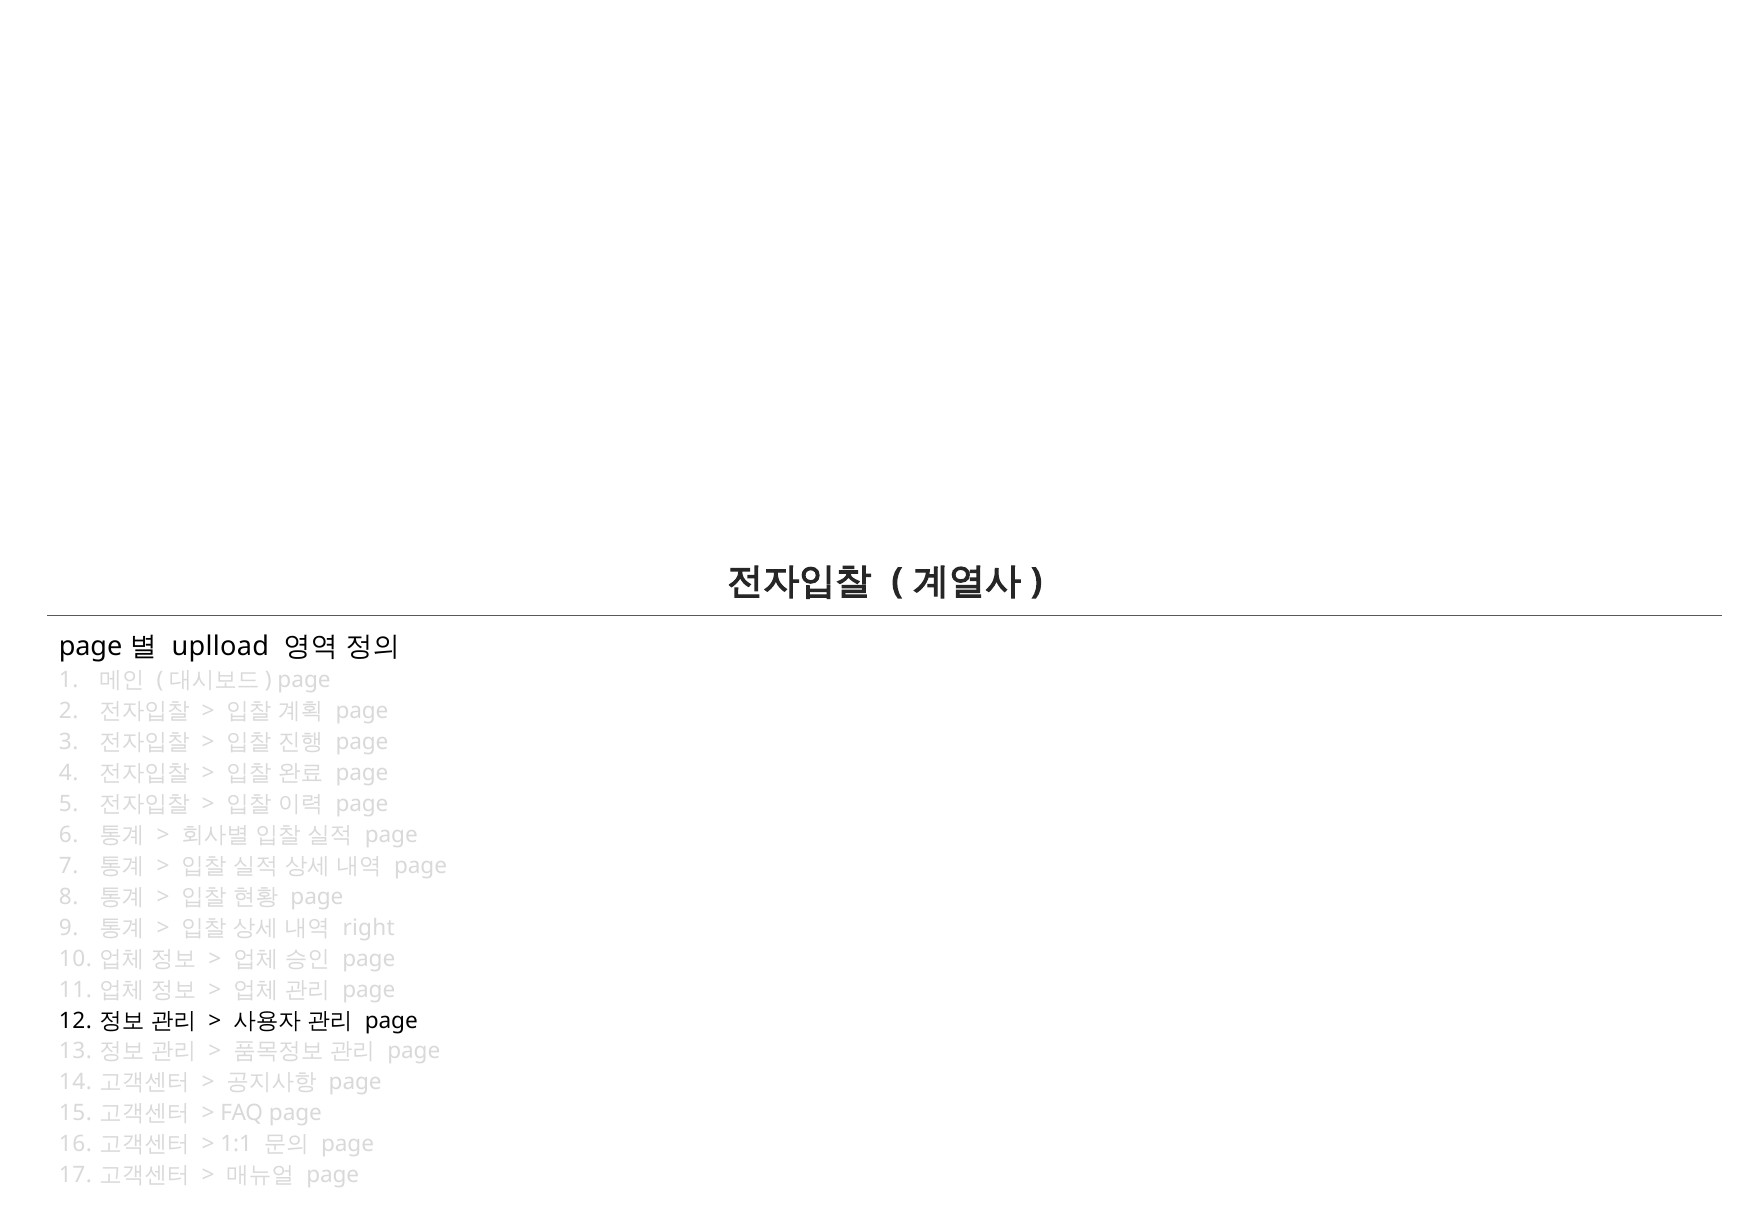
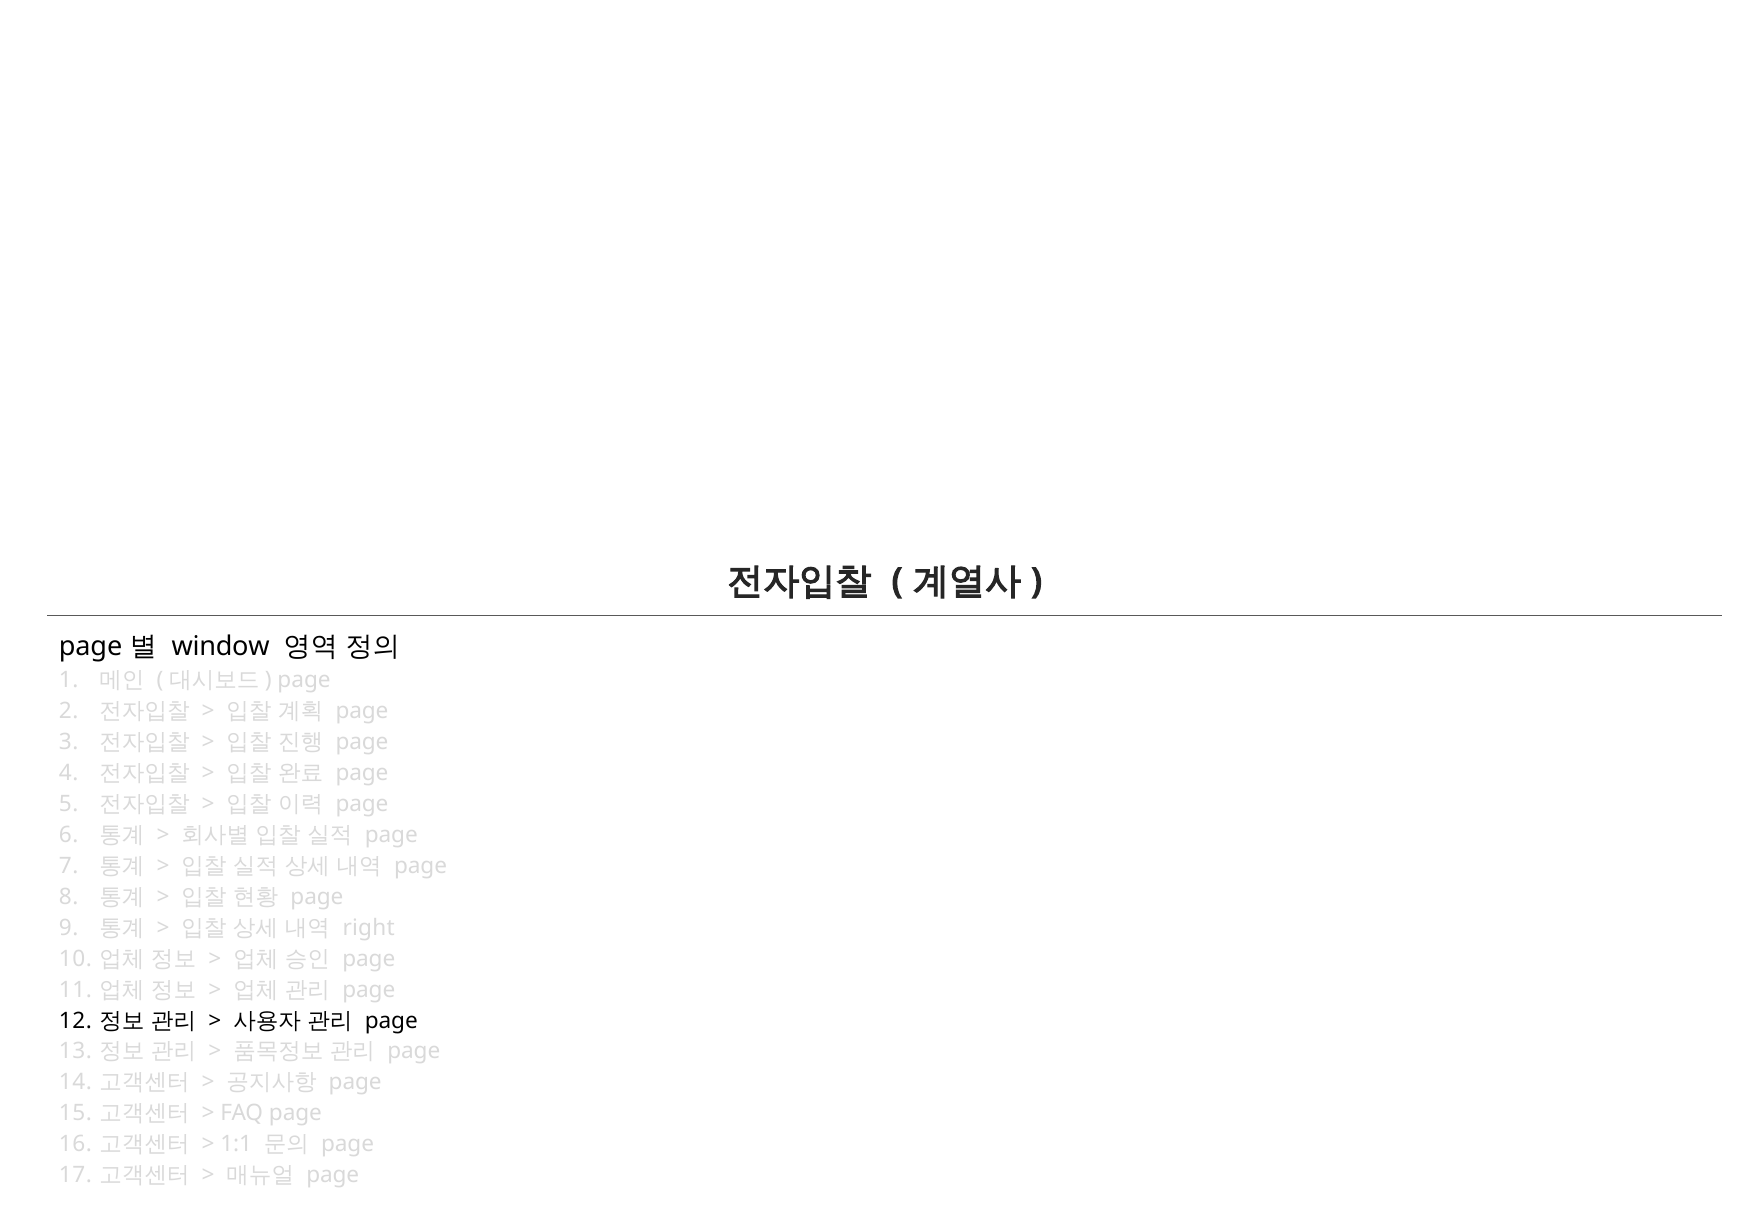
uplload: uplload -> window (221, 646)
